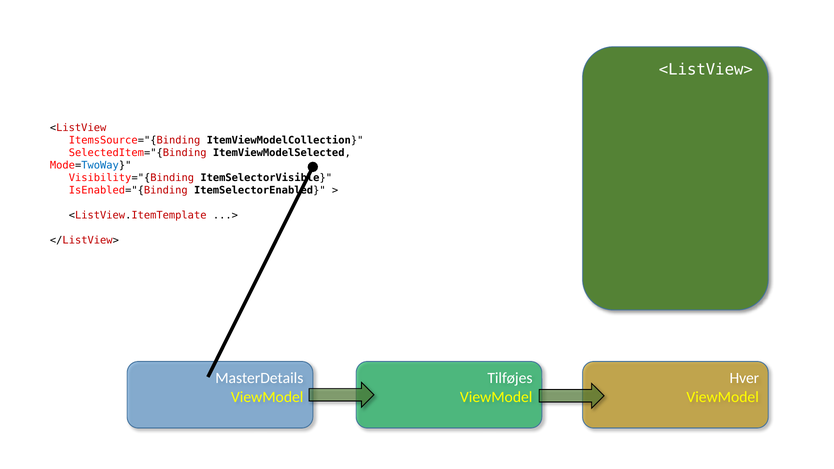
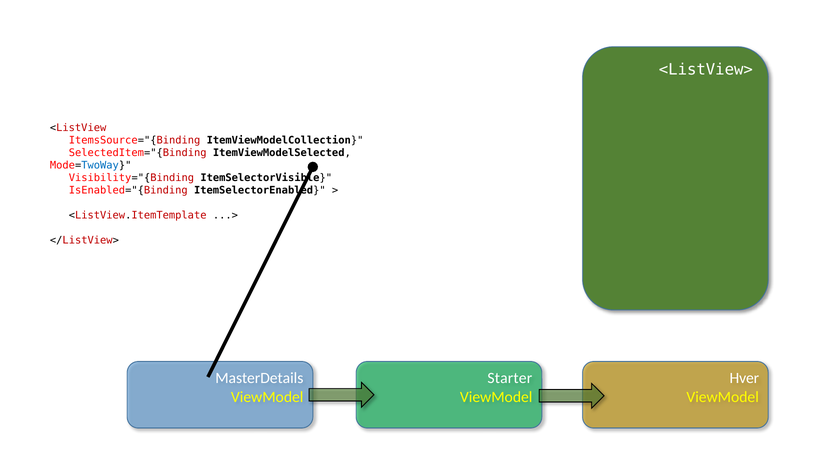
Tilføjes: Tilføjes -> Starter (510, 378)
